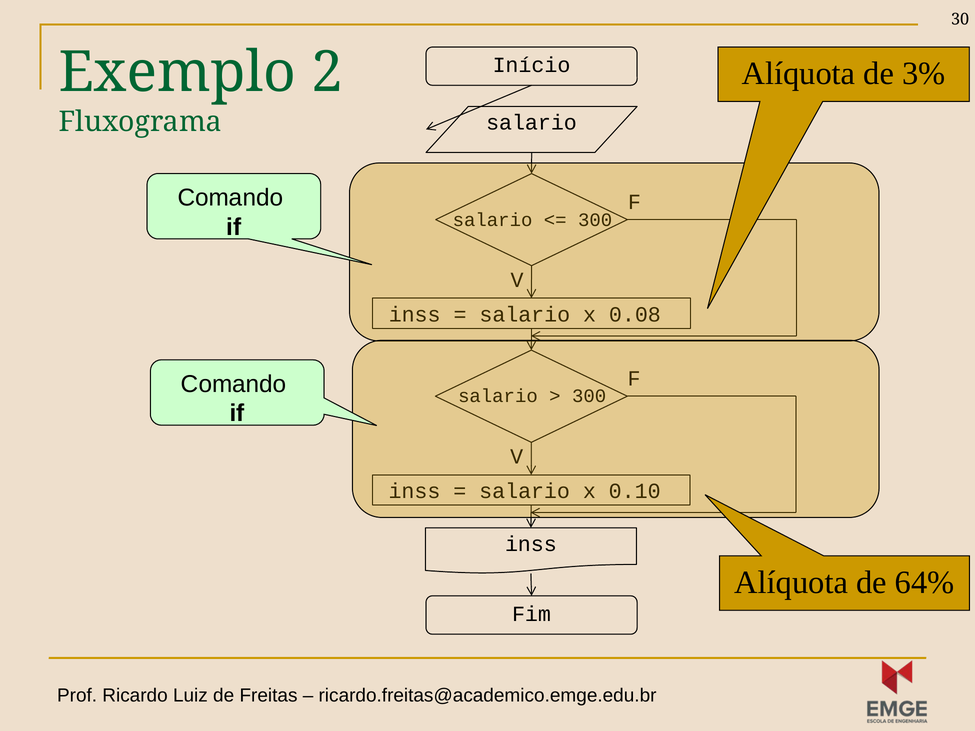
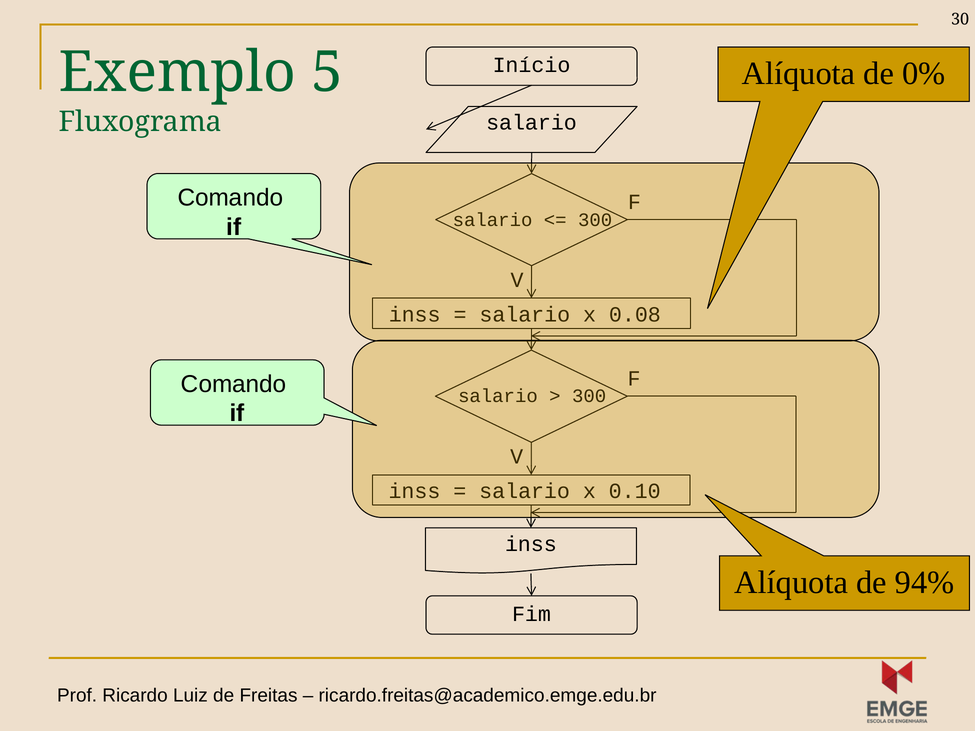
2: 2 -> 5 (327, 73)
3%: 3% -> 0% (924, 74)
64%: 64% -> 94% (925, 583)
